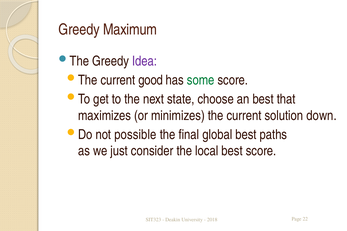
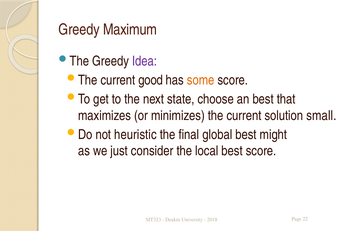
some colour: green -> orange (201, 80)
down: down -> small (321, 116)
possible: possible -> heuristic (135, 135)
paths: paths -> might (273, 135)
